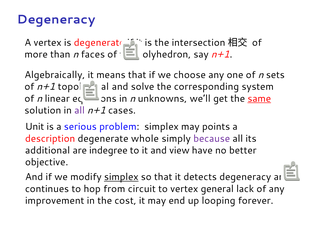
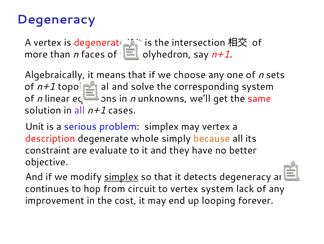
same underline: present -> none (259, 98)
may points: points -> vertex (216, 126)
because colour: purple -> orange (212, 138)
additional: additional -> constraint (48, 150)
indegree: indegree -> evaluate (108, 150)
view: view -> they (179, 150)
vertex general: general -> system (217, 188)
